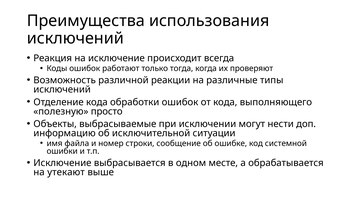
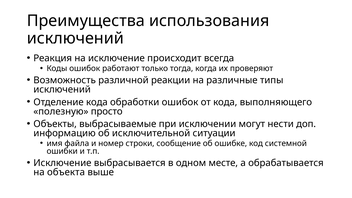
утекают: утекают -> объекта (66, 172)
